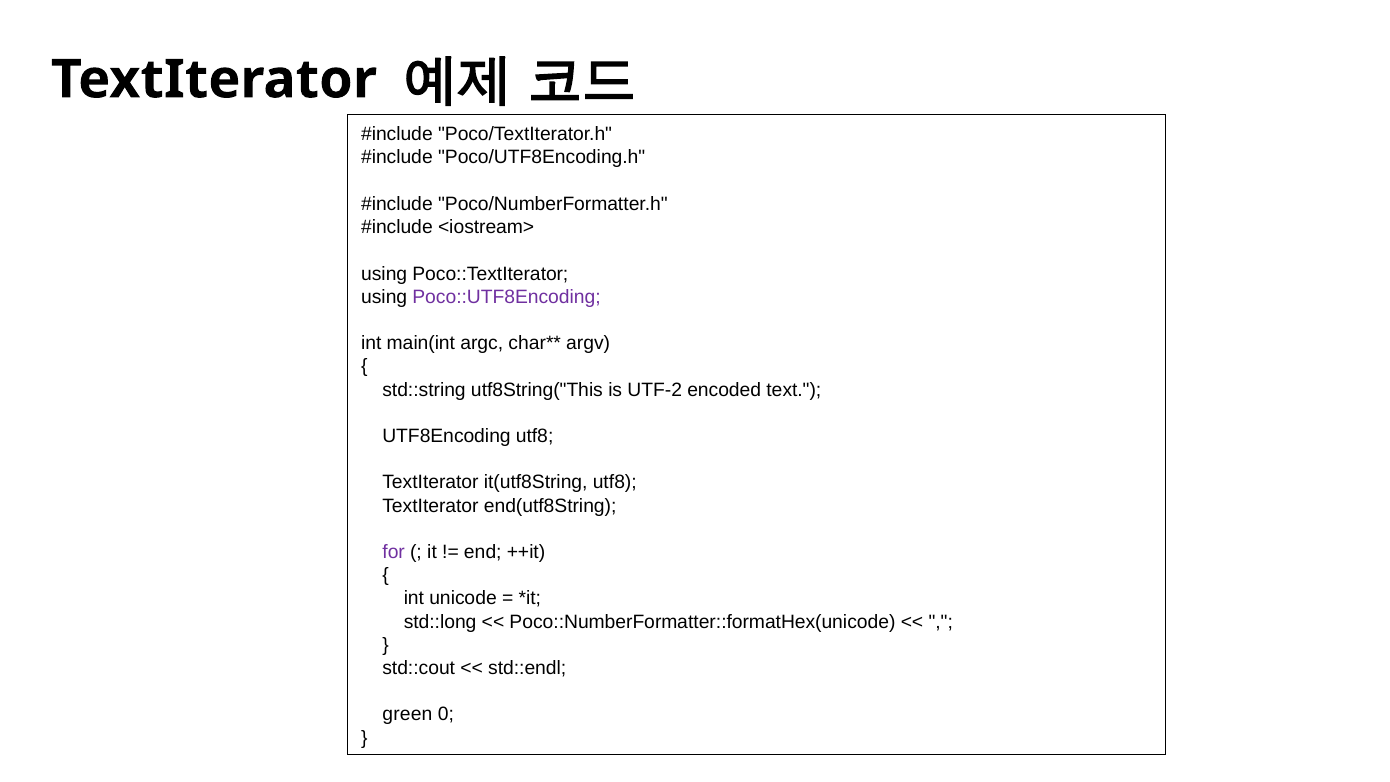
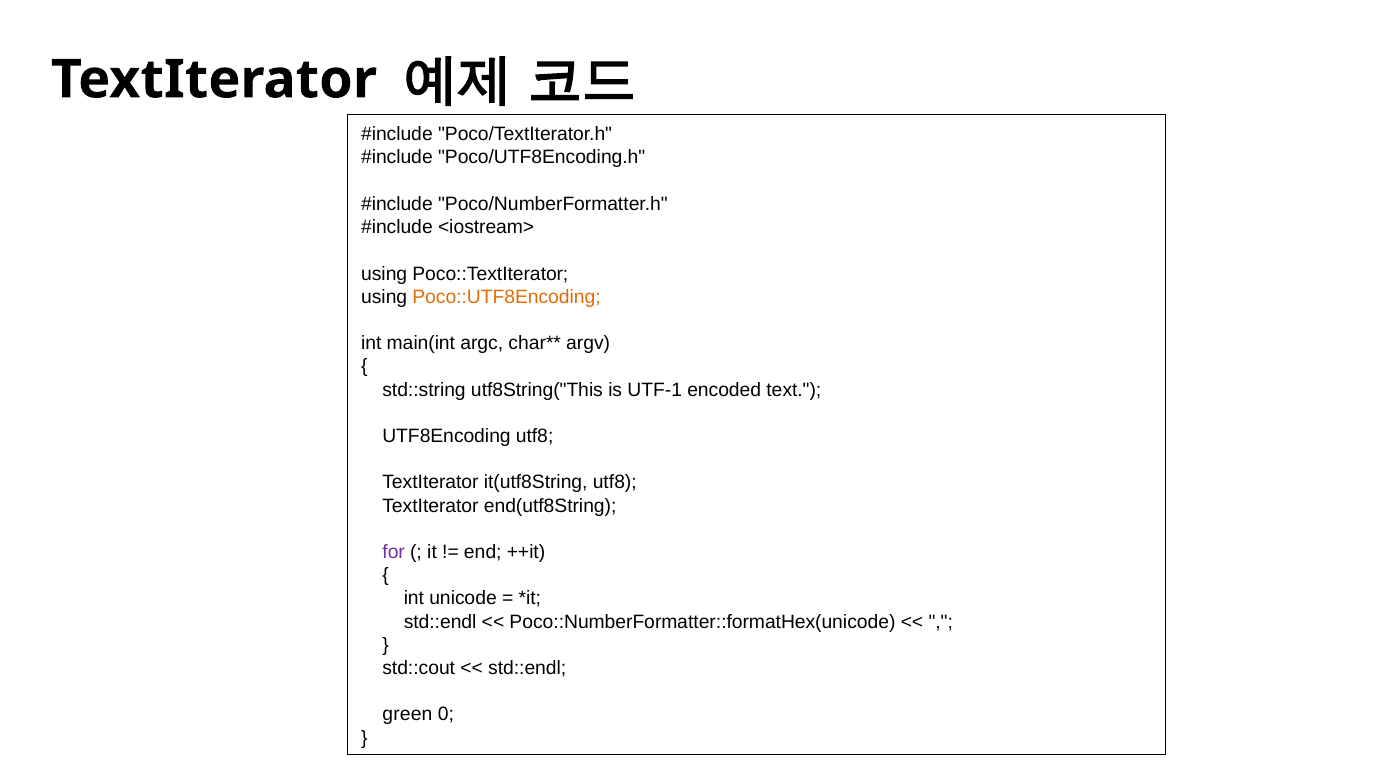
Poco::UTF8Encoding colour: purple -> orange (507, 297)
UTF-2: UTF-2 -> UTF-1 (655, 390)
std::long: std::long -> std::endl (440, 622)
